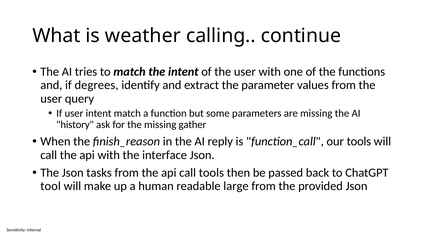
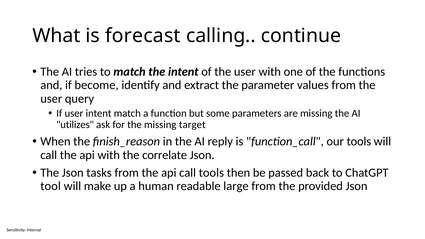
weather: weather -> forecast (143, 36)
degrees: degrees -> become (97, 85)
history: history -> utilizes (75, 125)
gather: gather -> target (192, 125)
interface: interface -> correlate (165, 155)
